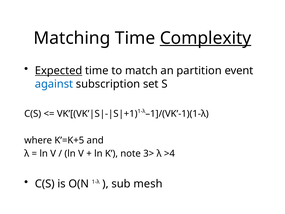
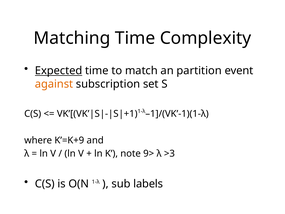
Complexity underline: present -> none (205, 38)
against colour: blue -> orange (54, 84)
K’=K+5: K’=K+5 -> K’=K+9 (69, 140)
3>: 3> -> 9> (149, 153)
>4: >4 -> >3 (169, 153)
mesh: mesh -> labels (148, 184)
